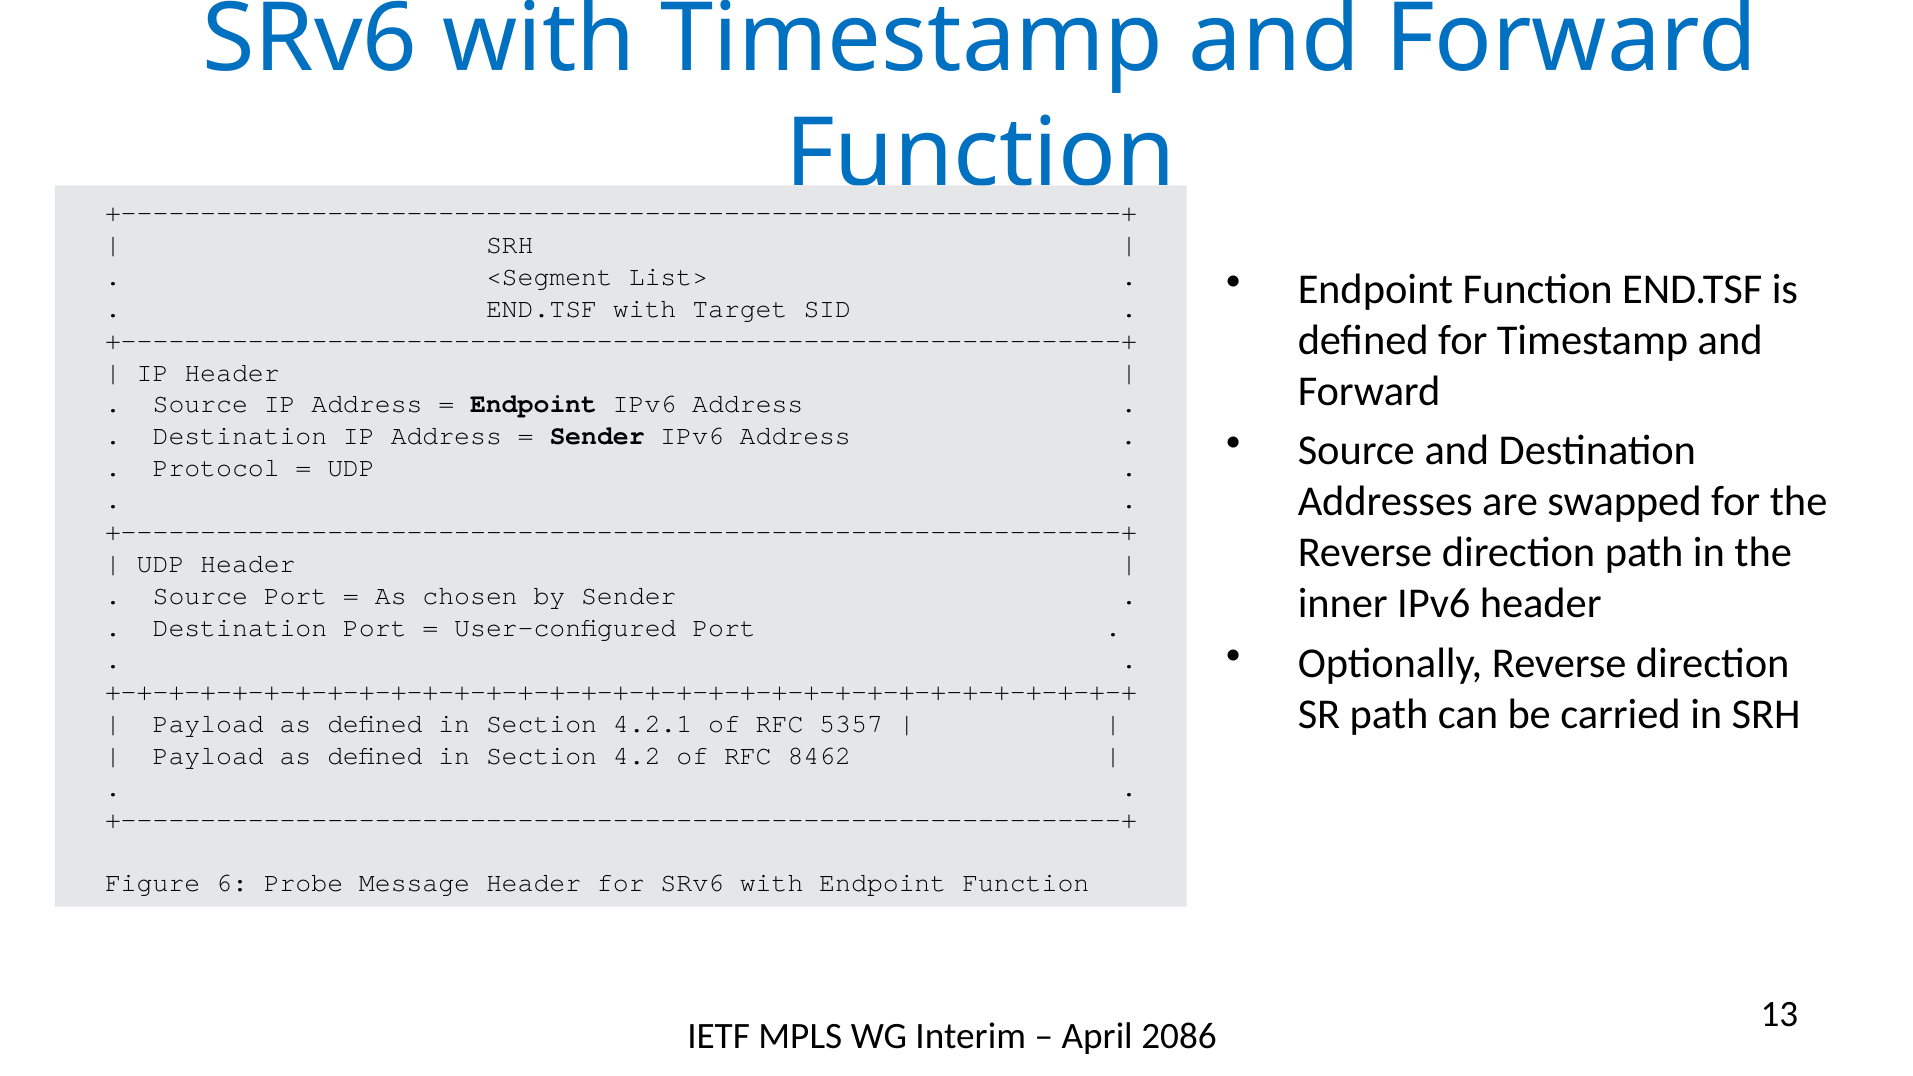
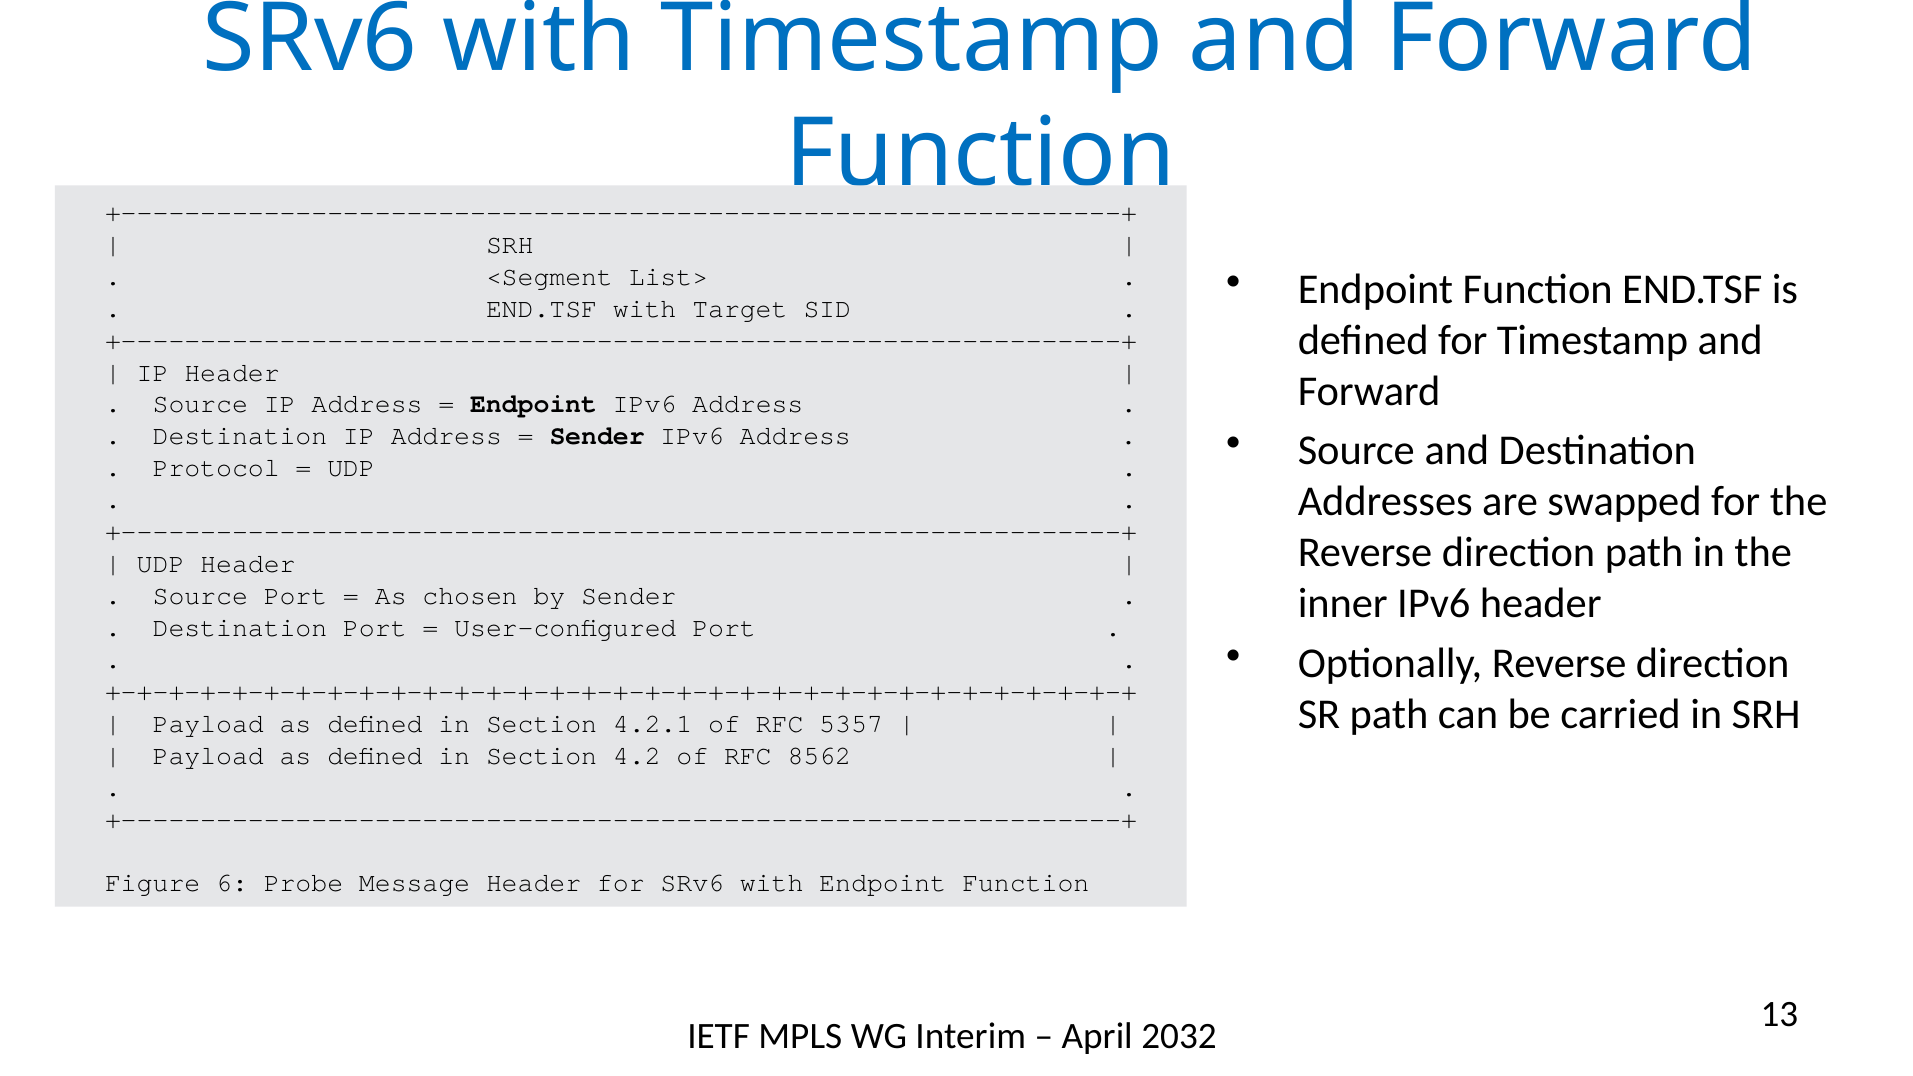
8462: 8462 -> 8562 (819, 756)
2086: 2086 -> 2032 (1179, 1036)
